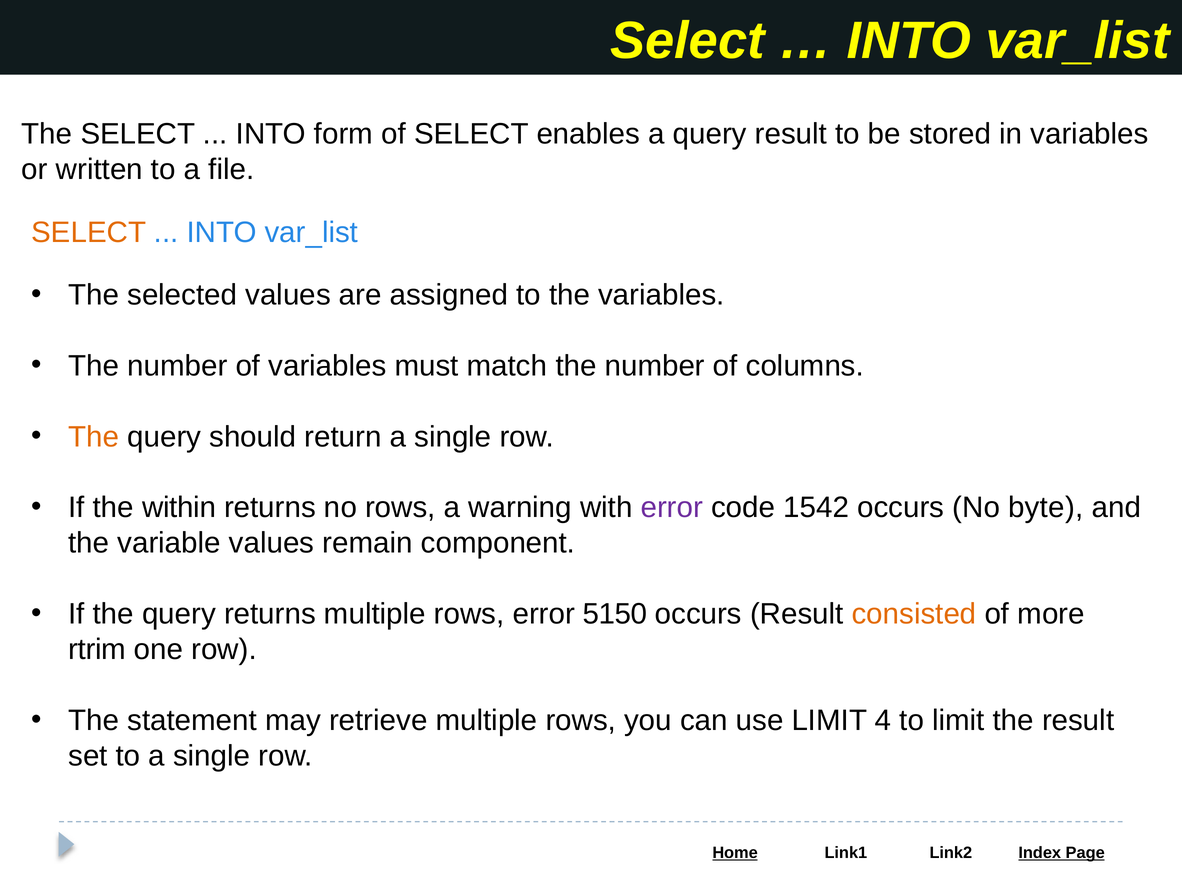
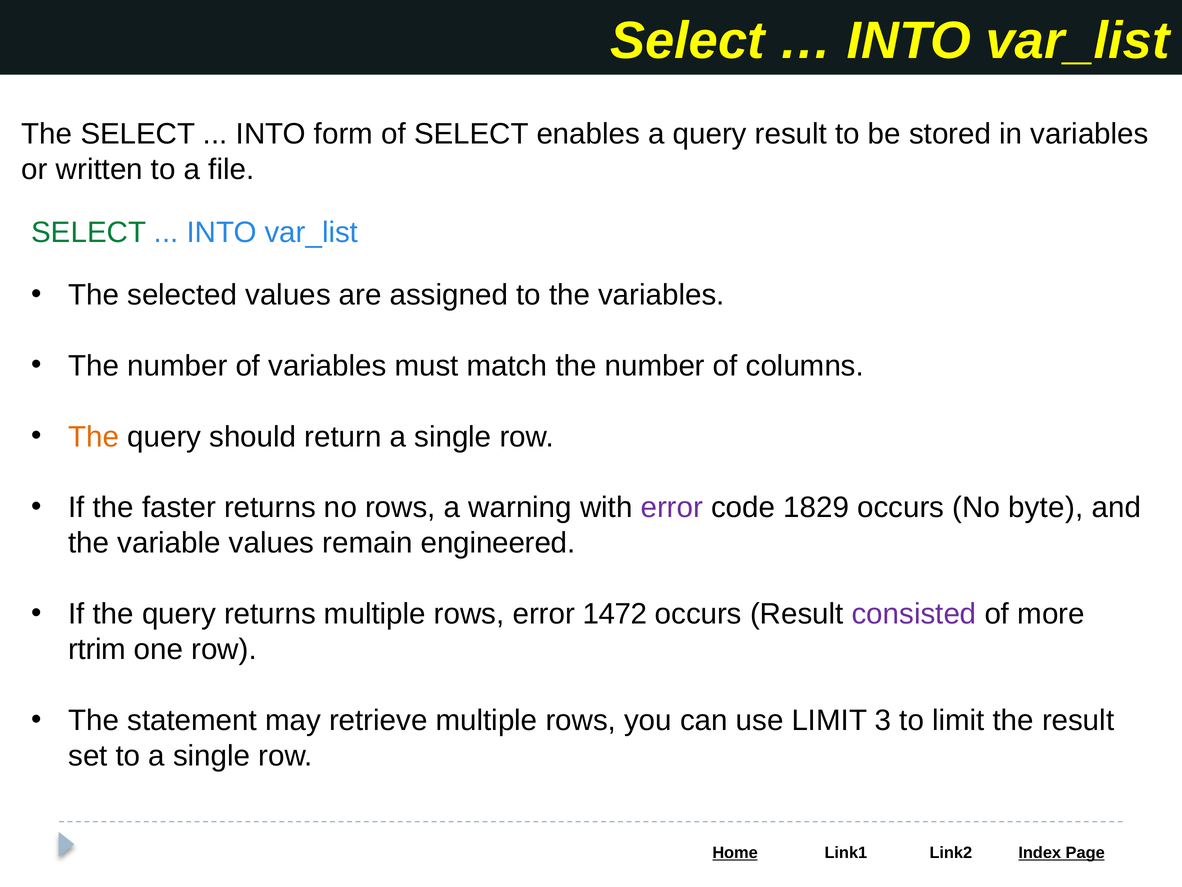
SELECT colour: orange -> green (89, 232)
within: within -> faster (179, 507)
1542: 1542 -> 1829 (816, 507)
component: component -> engineered (498, 543)
5150: 5150 -> 1472 (615, 614)
consisted colour: orange -> purple (914, 614)
4: 4 -> 3 (883, 720)
